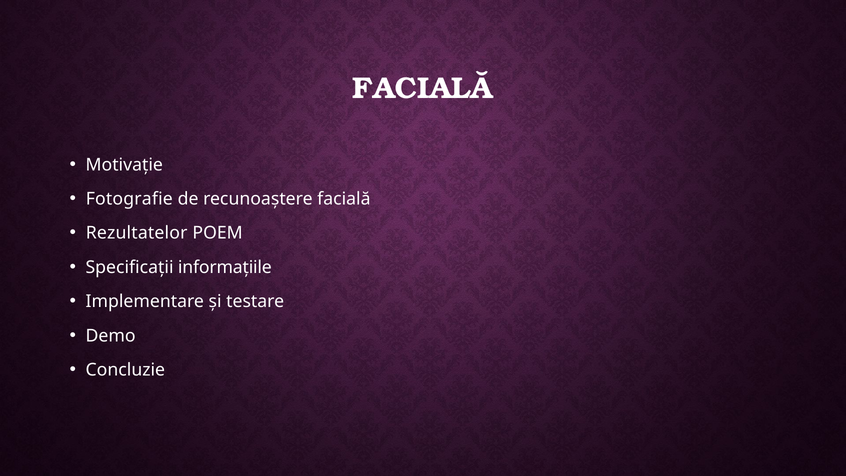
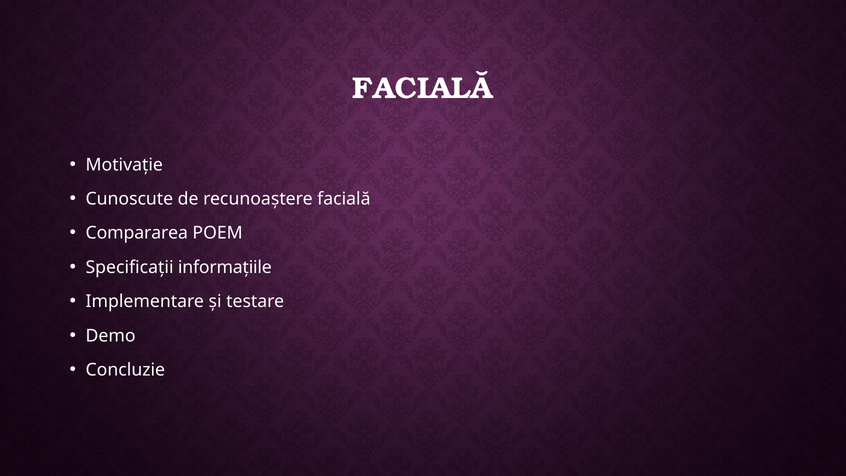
Fotografie: Fotografie -> Cunoscute (129, 199)
Rezultatelor: Rezultatelor -> Compararea (137, 233)
